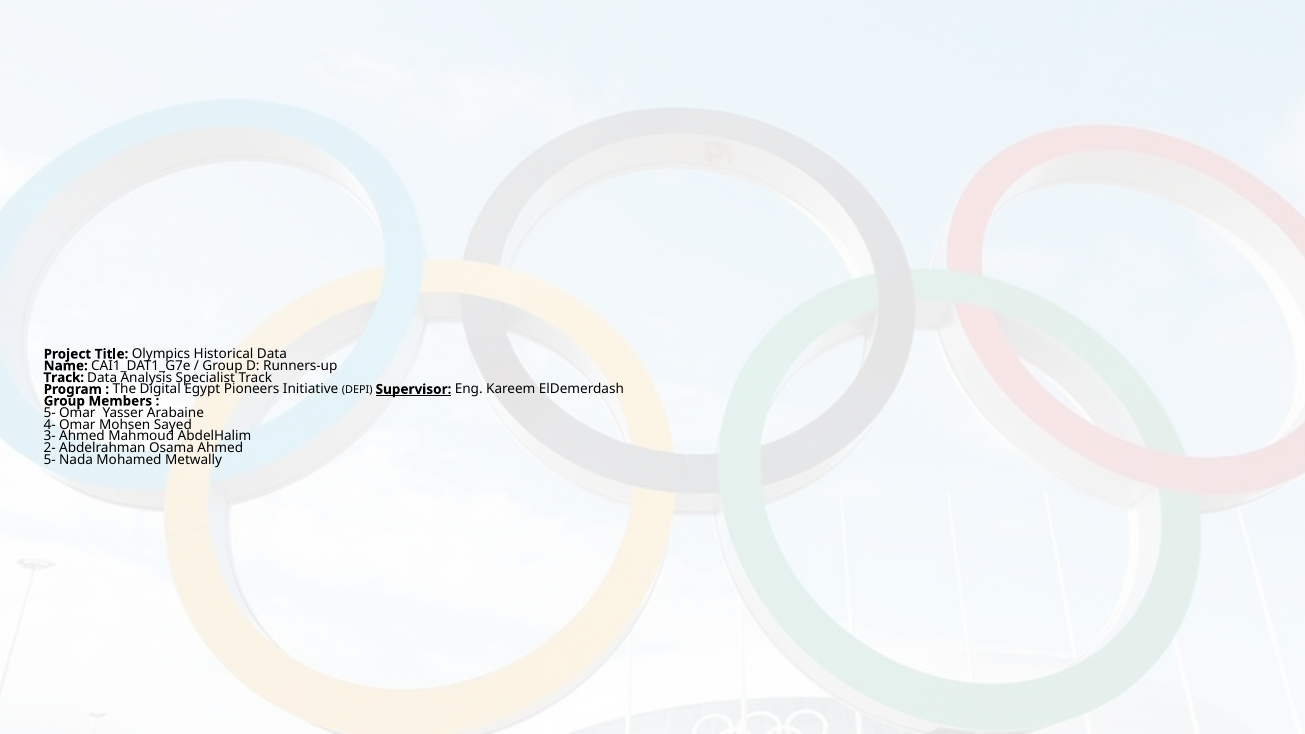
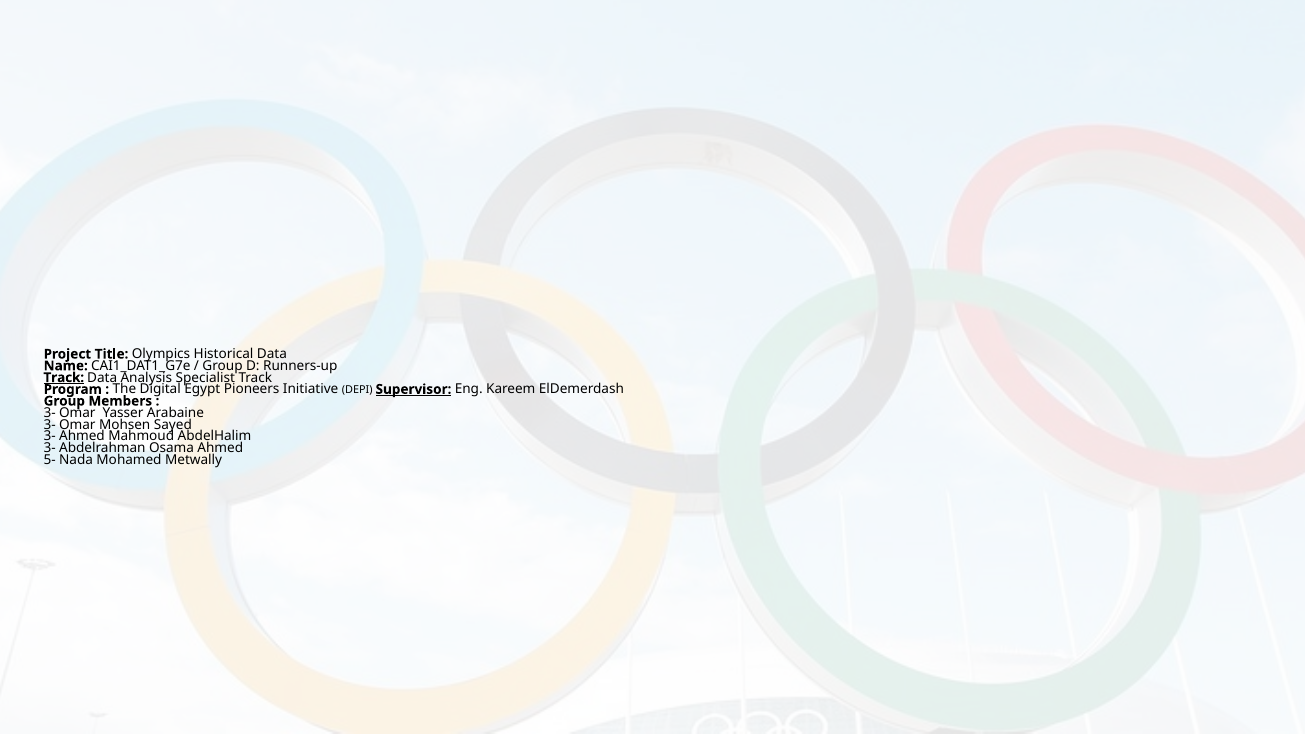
Track underline: none -> present (64, 378)
5-: 5- -> 3- (50, 413)
4-: 4- -> 3- (50, 425)
2-: 2- -> 3- (50, 448)
